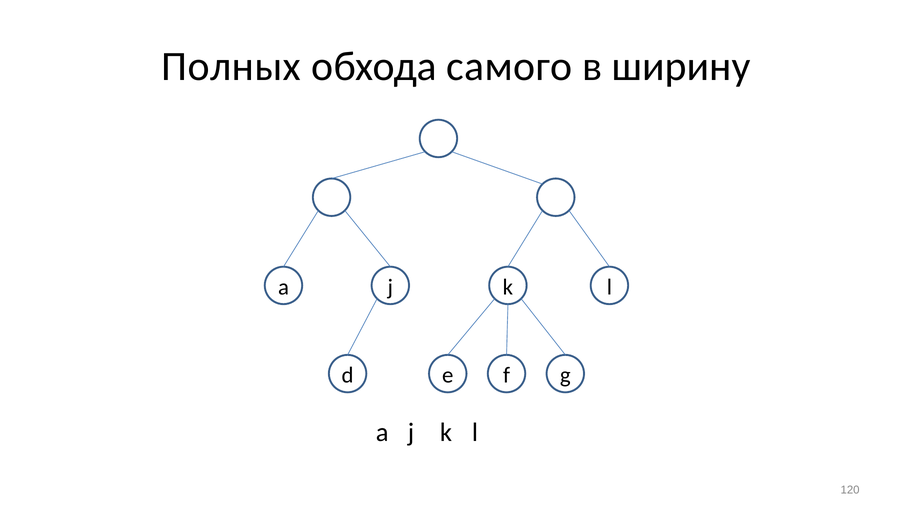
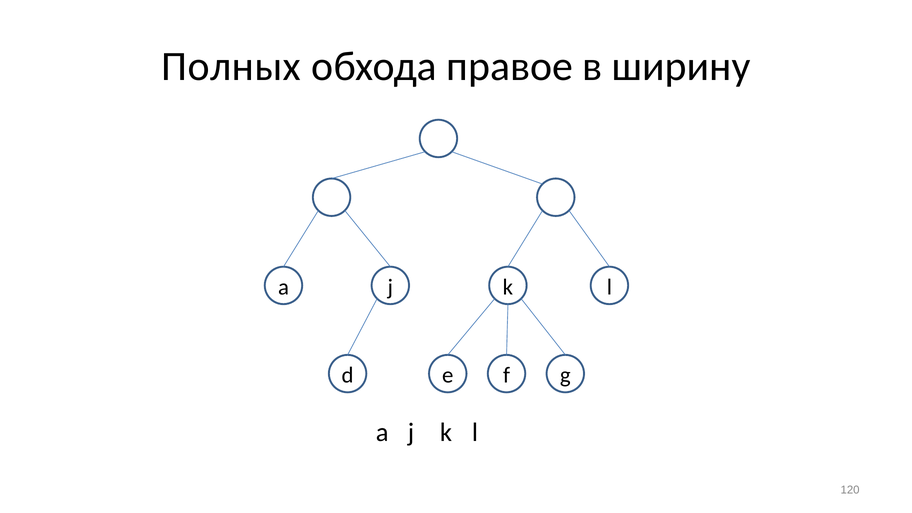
самого: самого -> правое (510, 66)
